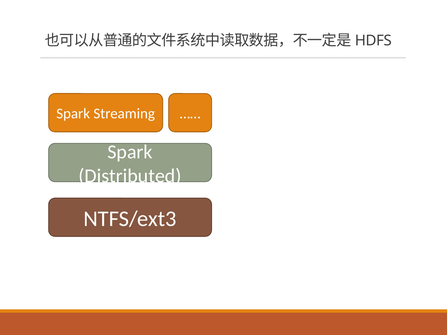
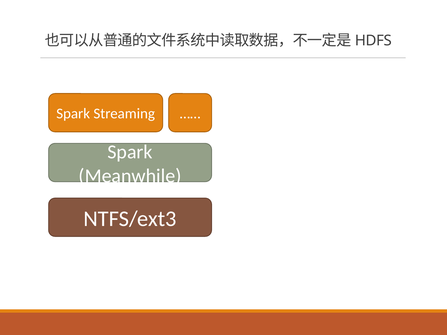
Distributed: Distributed -> Meanwhile (130, 176)
